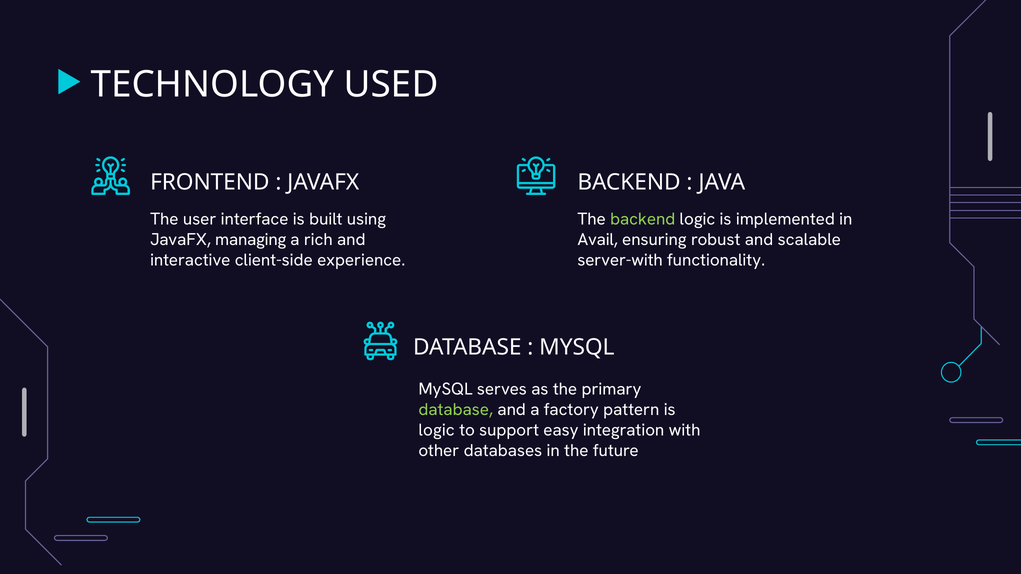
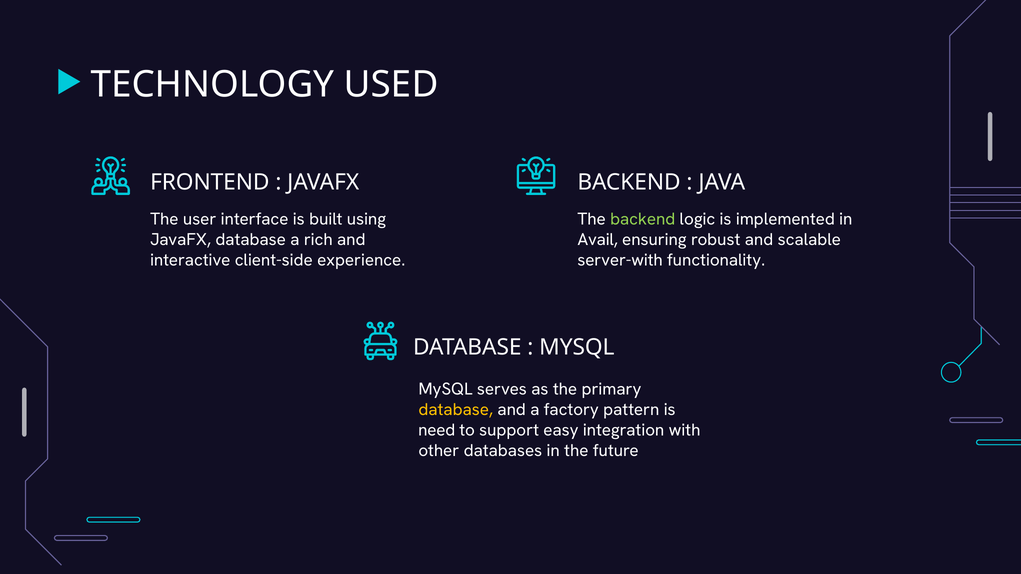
JavaFX managing: managing -> database (251, 240)
database colour: light green -> yellow (456, 410)
logic: logic -> need (437, 430)
